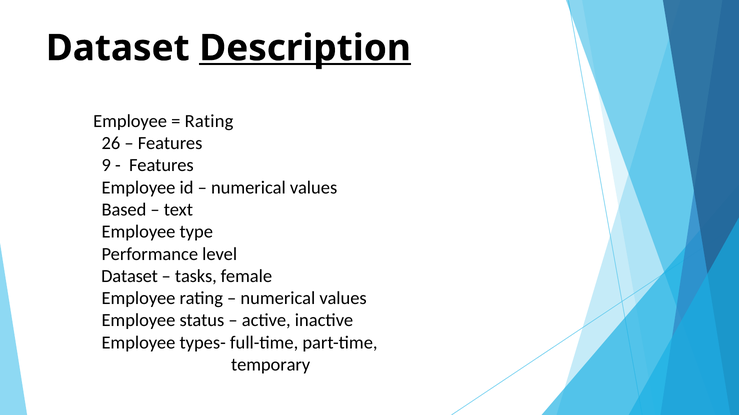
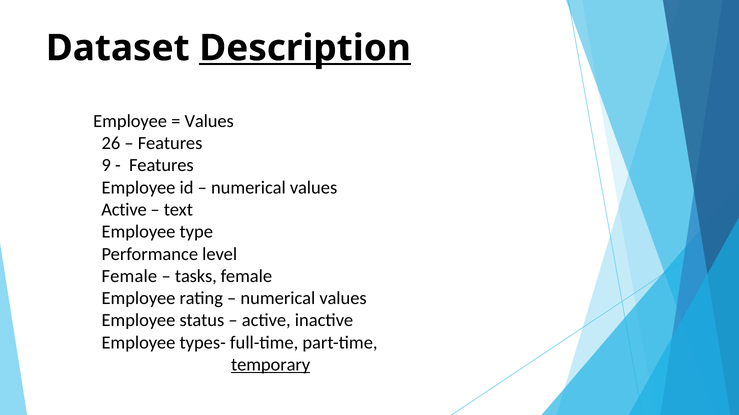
Rating: Rating -> Values (209, 121)
Based: Based -> Active (124, 210)
Dataset: Dataset -> Female (129, 277)
temporary underline: none -> present (271, 365)
